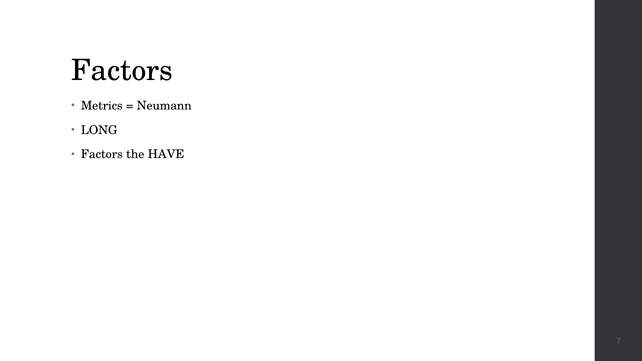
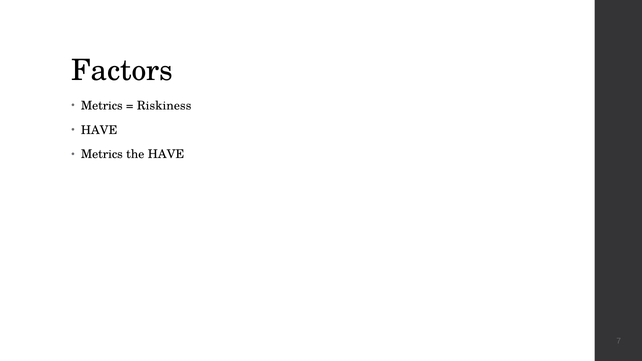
Neumann: Neumann -> Riskiness (164, 106)
LONG: LONG -> HAVE (99, 130)
Factors: Factors -> Metrics (102, 155)
